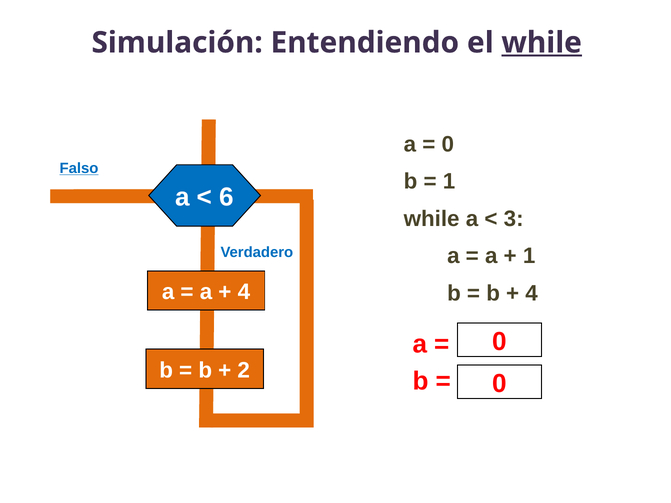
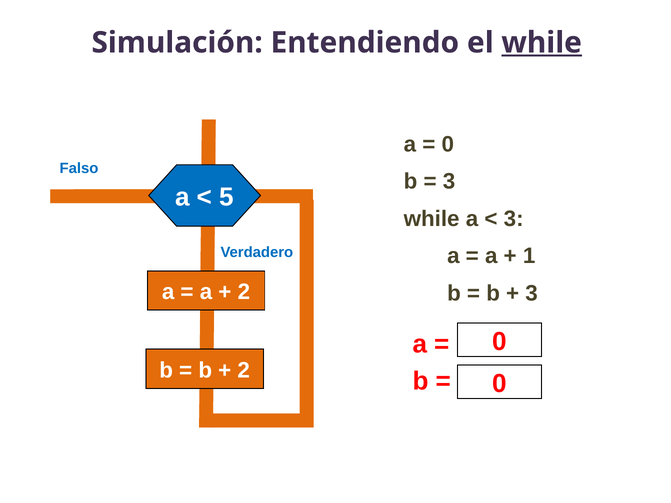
Falso underline: present -> none (79, 168)
1: 1 -> 3 (449, 182)
6: 6 -> 5 (227, 197)
4: 4 -> 2 (244, 292)
4: 4 -> 3 (532, 293)
